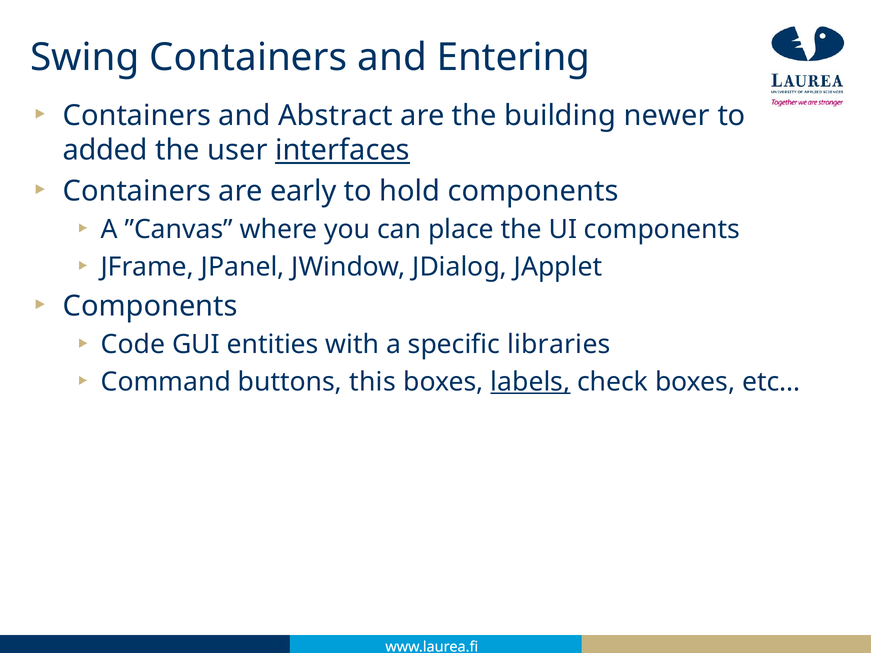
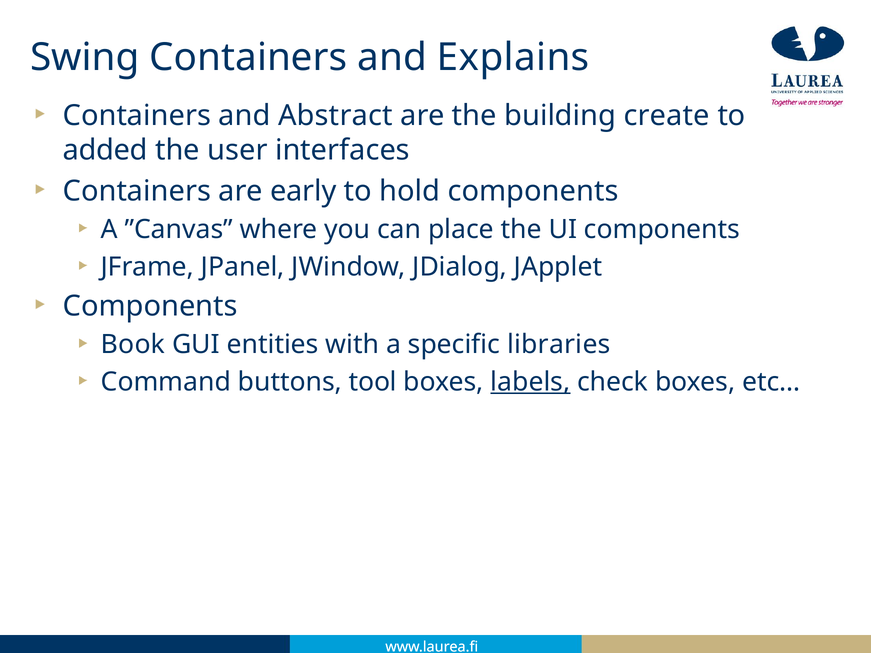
Entering: Entering -> Explains (513, 57)
newer: newer -> create (667, 116)
interfaces underline: present -> none (342, 150)
Code: Code -> Book (133, 345)
this: this -> tool (373, 382)
